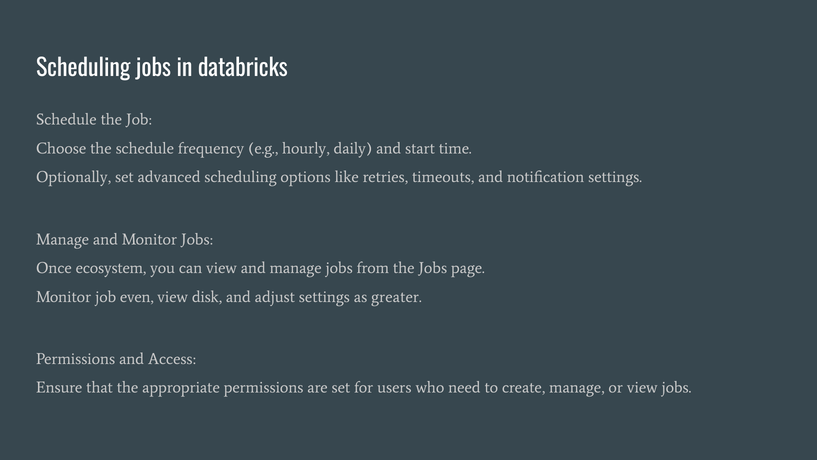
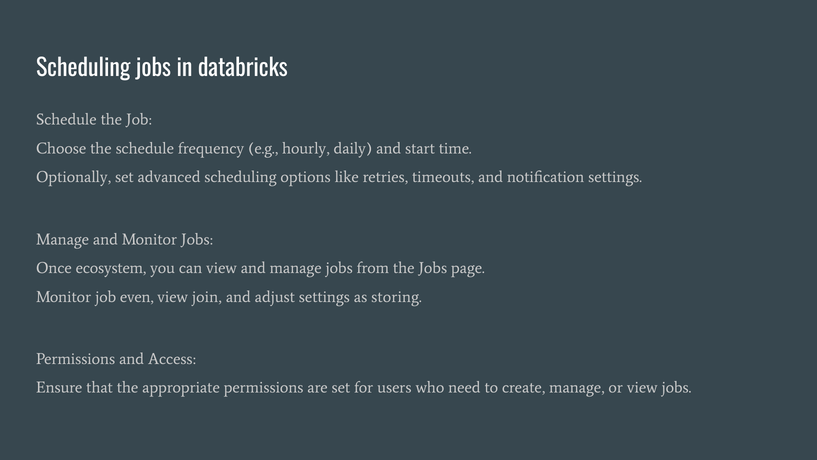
disk: disk -> join (207, 297)
greater: greater -> storing (396, 297)
